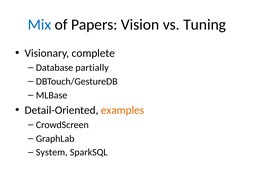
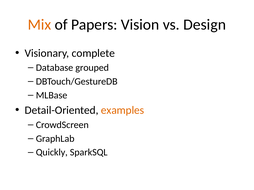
Mix colour: blue -> orange (39, 25)
Tuning: Tuning -> Design (205, 25)
partially: partially -> grouped (92, 68)
System: System -> Quickly (52, 153)
